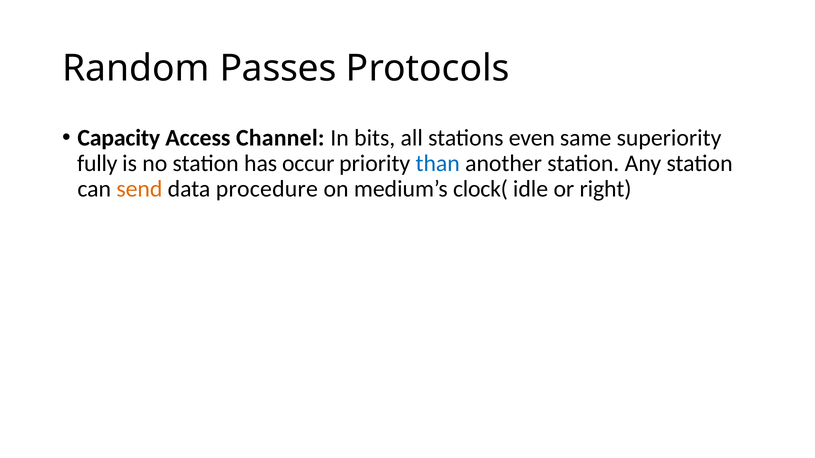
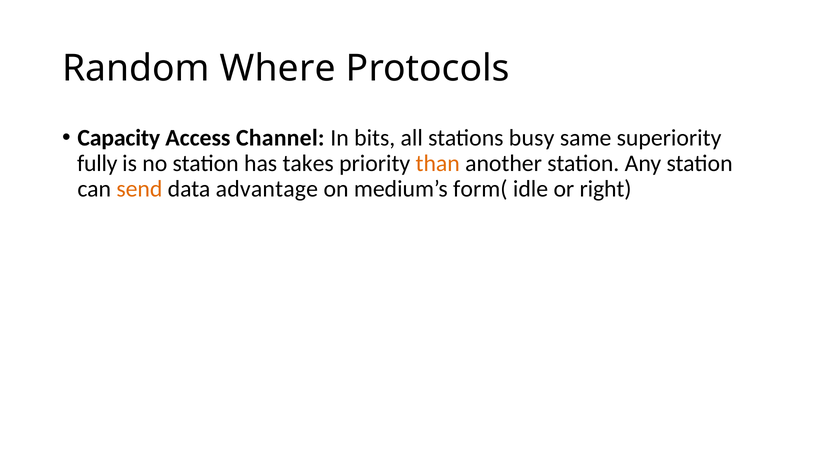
Passes: Passes -> Where (278, 68)
even: even -> busy (532, 138)
occur: occur -> takes (308, 163)
than colour: blue -> orange (438, 163)
procedure: procedure -> advantage (267, 189)
clock(: clock( -> form( (480, 189)
